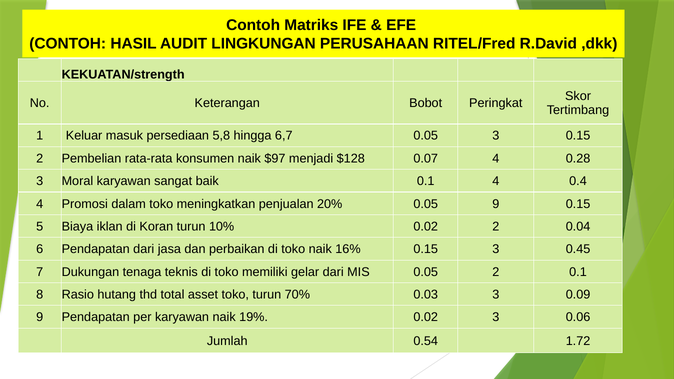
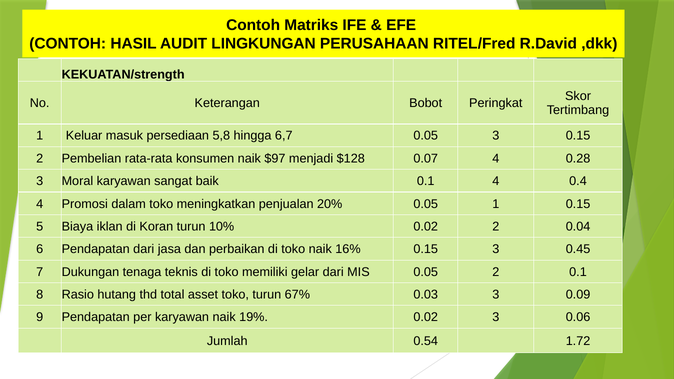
0.05 9: 9 -> 1 (496, 204)
70%: 70% -> 67% (297, 295)
